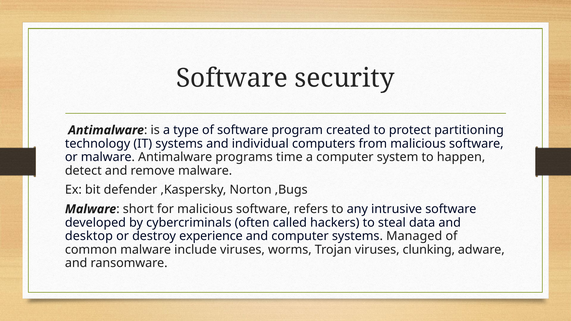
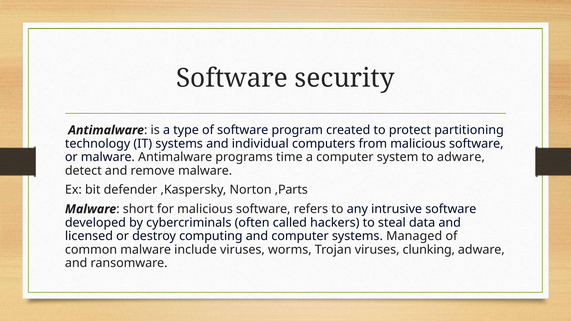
to happen: happen -> adware (461, 157)
,Bugs: ,Bugs -> ,Parts (291, 190)
desktop: desktop -> licensed (89, 236)
experience: experience -> computing (211, 236)
